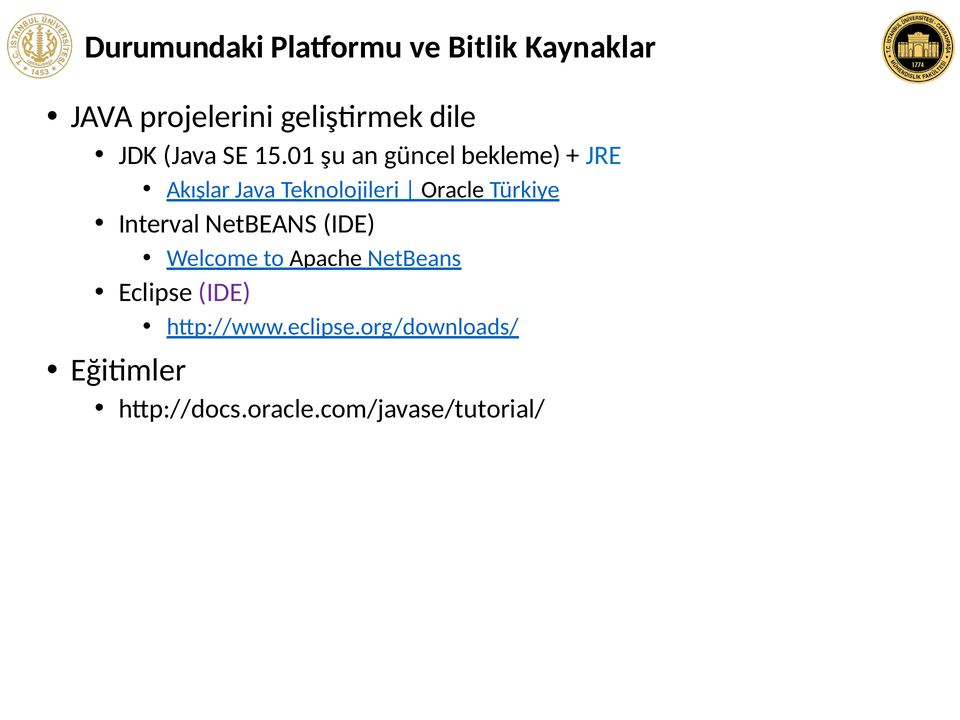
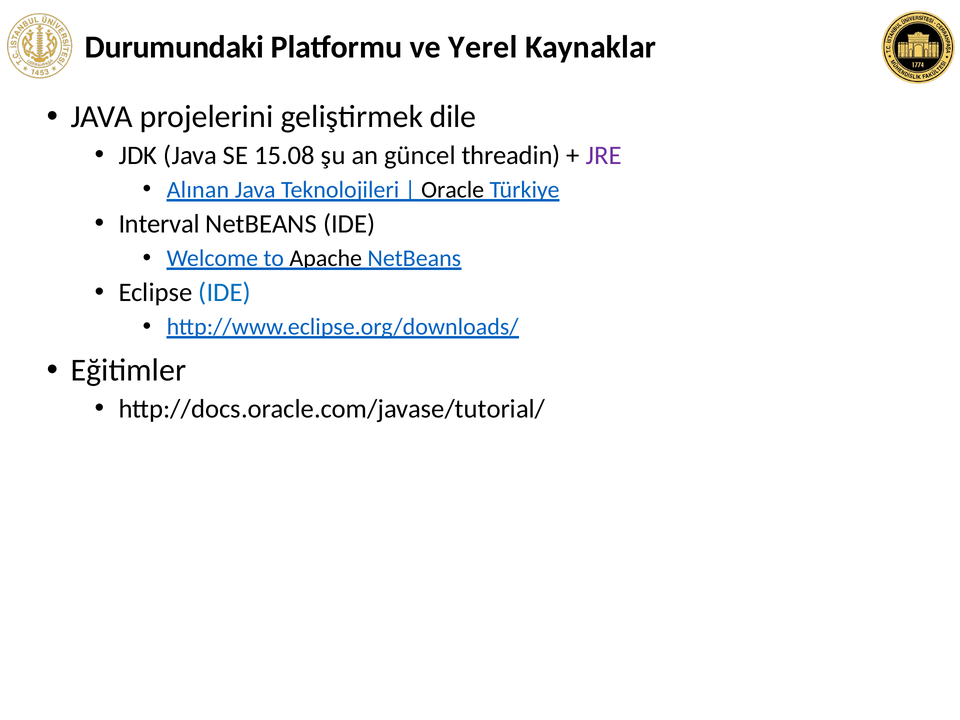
Bitlik: Bitlik -> Yerel (483, 47)
15.01: 15.01 -> 15.08 (285, 155)
bekleme: bekleme -> threadin (511, 155)
JRE colour: blue -> purple (604, 155)
Akışlar: Akışlar -> Alınan (198, 190)
IDE colour: purple -> blue (225, 292)
